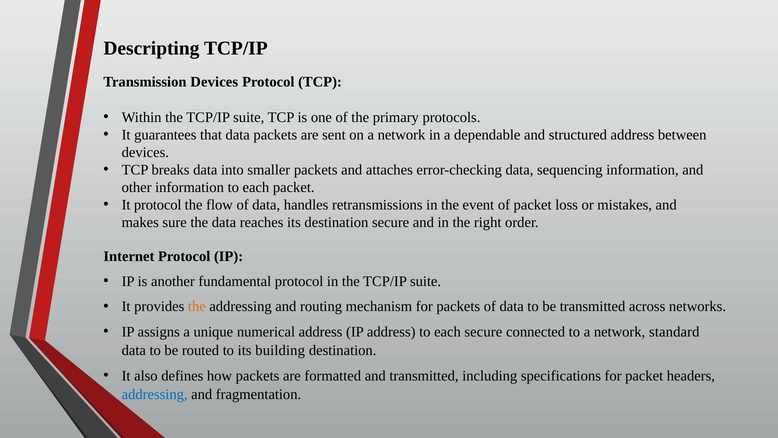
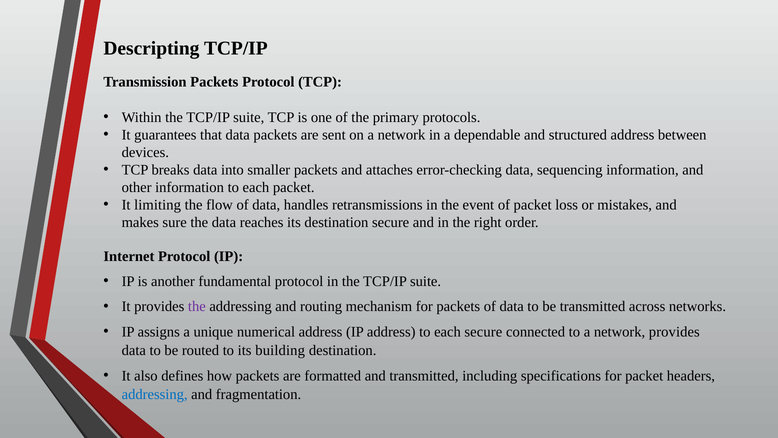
Transmission Devices: Devices -> Packets (214, 82)
It protocol: protocol -> limiting (158, 205)
the colour: orange -> purple (197, 306)
network standard: standard -> provides (674, 332)
